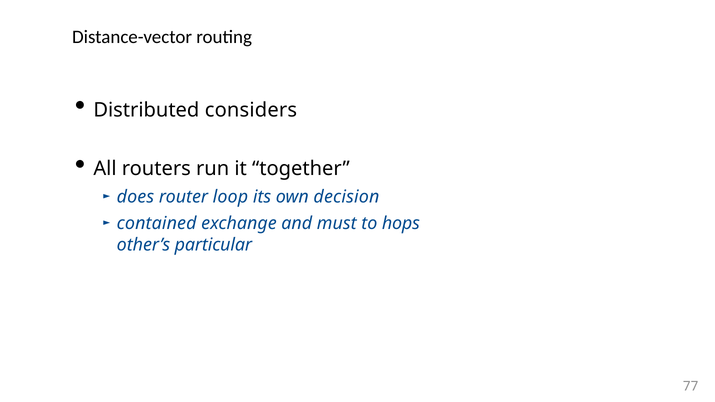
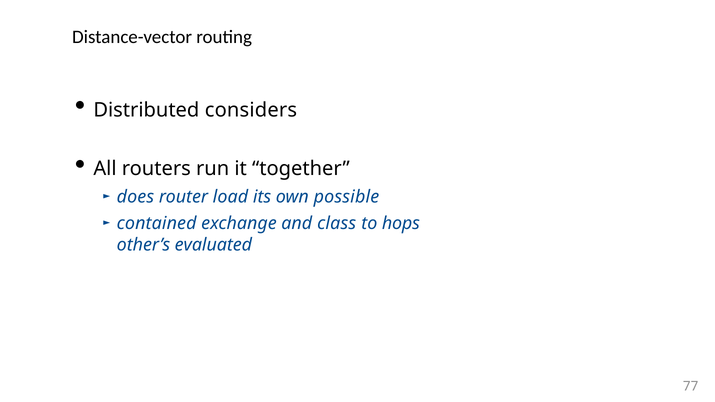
loop: loop -> load (230, 197)
decision: decision -> possible (346, 197)
must: must -> class (337, 223)
particular: particular -> evaluated (213, 245)
